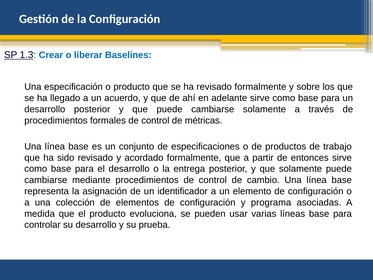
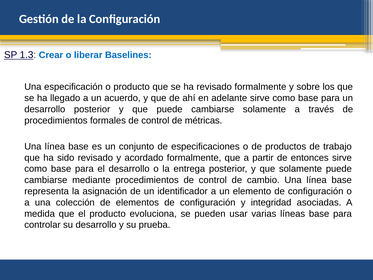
programa: programa -> integridad (271, 202)
